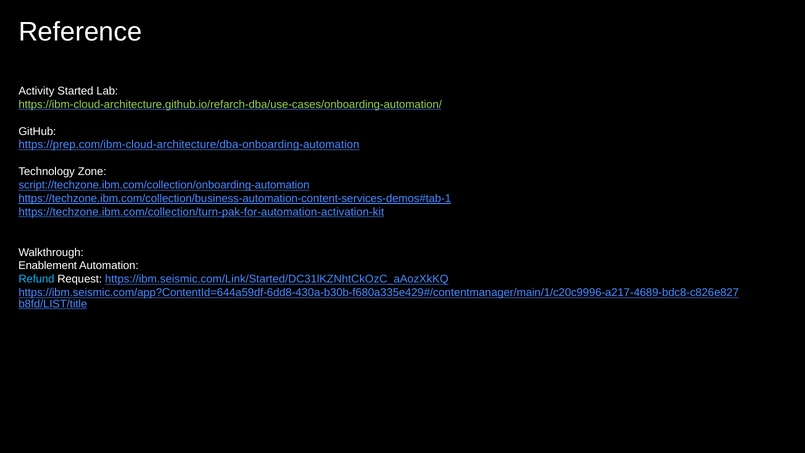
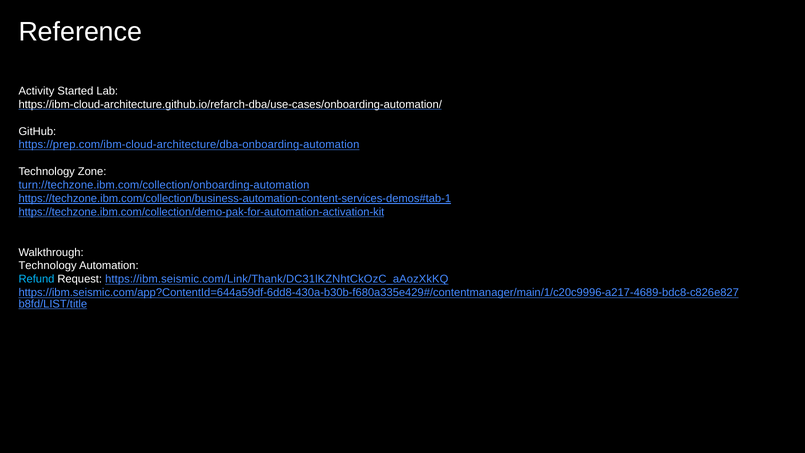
https://ibm-cloud-architecture.github.io/refarch-dba/use-cases/onboarding-automation/ colour: light green -> white (230, 104)
script://techzone.ibm.com/collection/onboarding-automation: script://techzone.ibm.com/collection/onboarding-automation -> turn://techzone.ibm.com/collection/onboarding-automation (164, 185)
https://techzone.ibm.com/collection/turn-pak-for-automation-activation-kit: https://techzone.ibm.com/collection/turn-pak-for-automation-activation-kit -> https://techzone.ibm.com/collection/demo-pak-for-automation-activation-kit (201, 212)
Enablement: Enablement -> Technology (48, 266)
https://ibm.seismic.com/Link/Started/DC31lKZNhtCkOzC_aAozXkKQ: https://ibm.seismic.com/Link/Started/DC31lKZNhtCkOzC_aAozXkKQ -> https://ibm.seismic.com/Link/Thank/DC31lKZNhtCkOzC_aAozXkKQ (277, 279)
